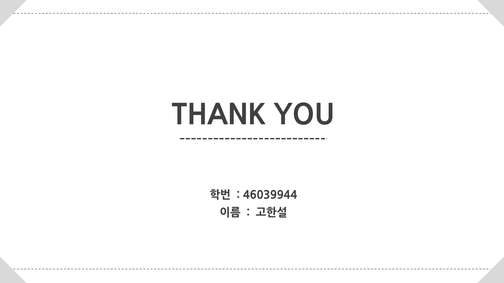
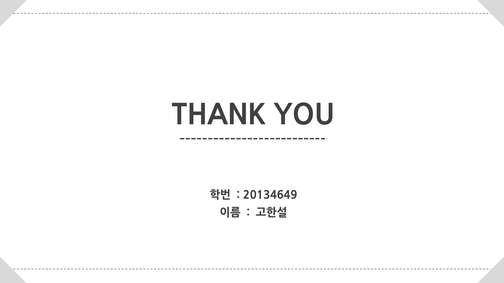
46039944: 46039944 -> 20134649 (270, 195)
